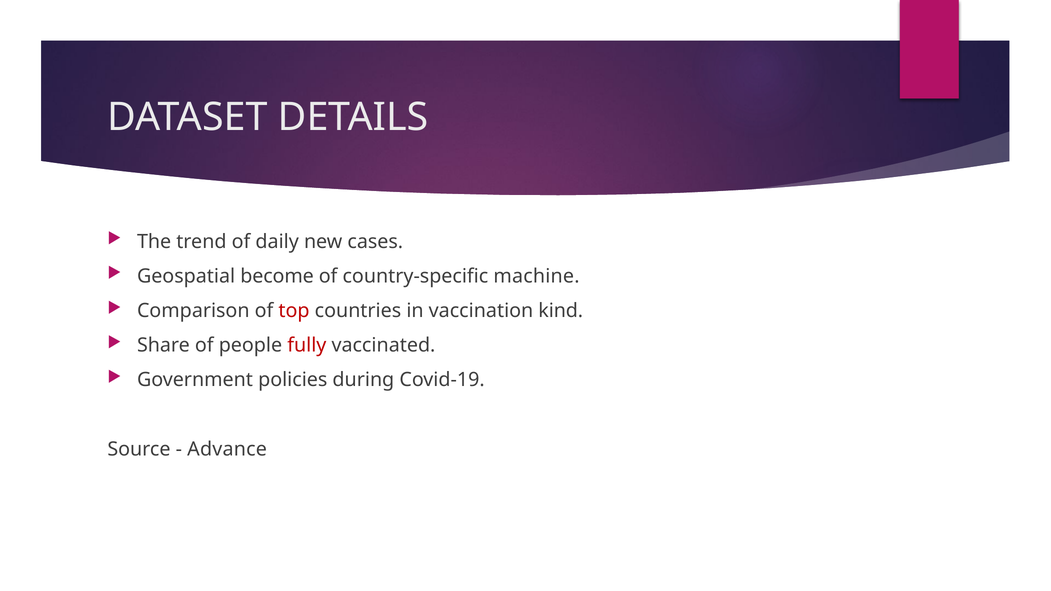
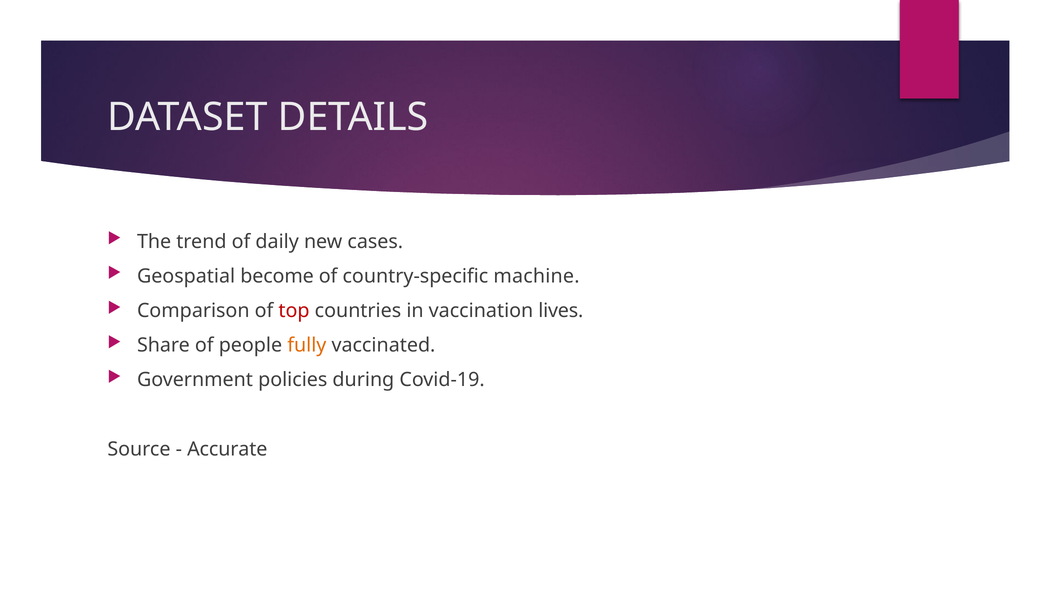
kind: kind -> lives (561, 311)
fully colour: red -> orange (307, 345)
Advance: Advance -> Accurate (227, 449)
